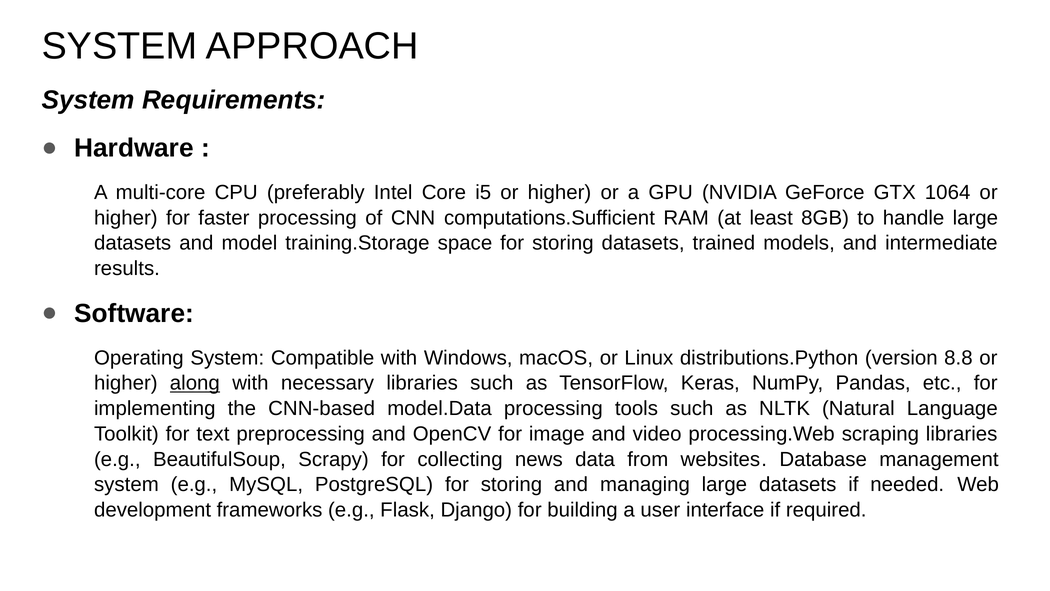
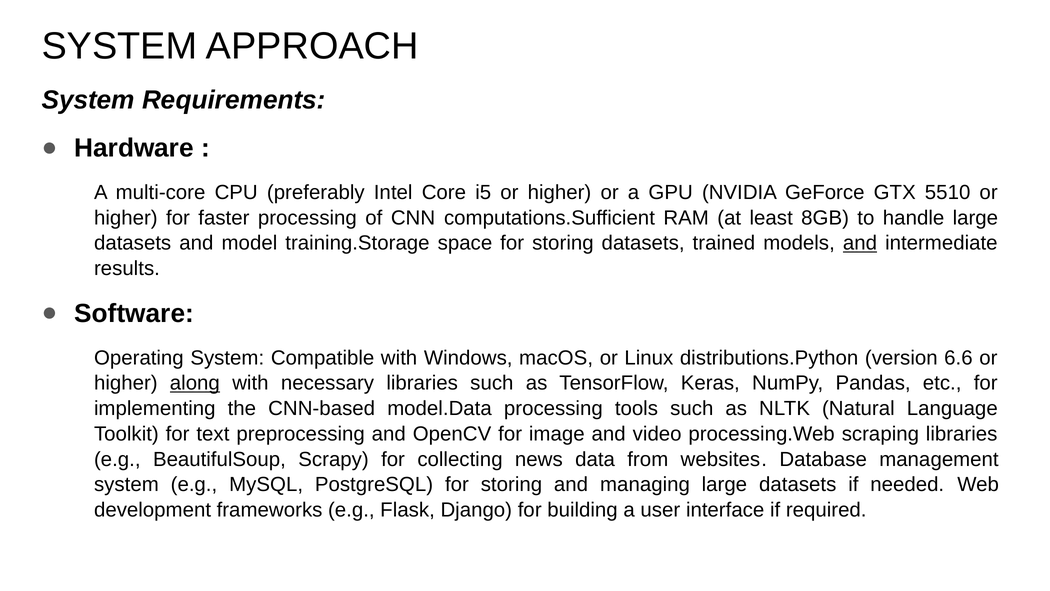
1064: 1064 -> 5510 (948, 192)
and underline: none -> present (860, 243)
8.8: 8.8 -> 6.6 (958, 358)
